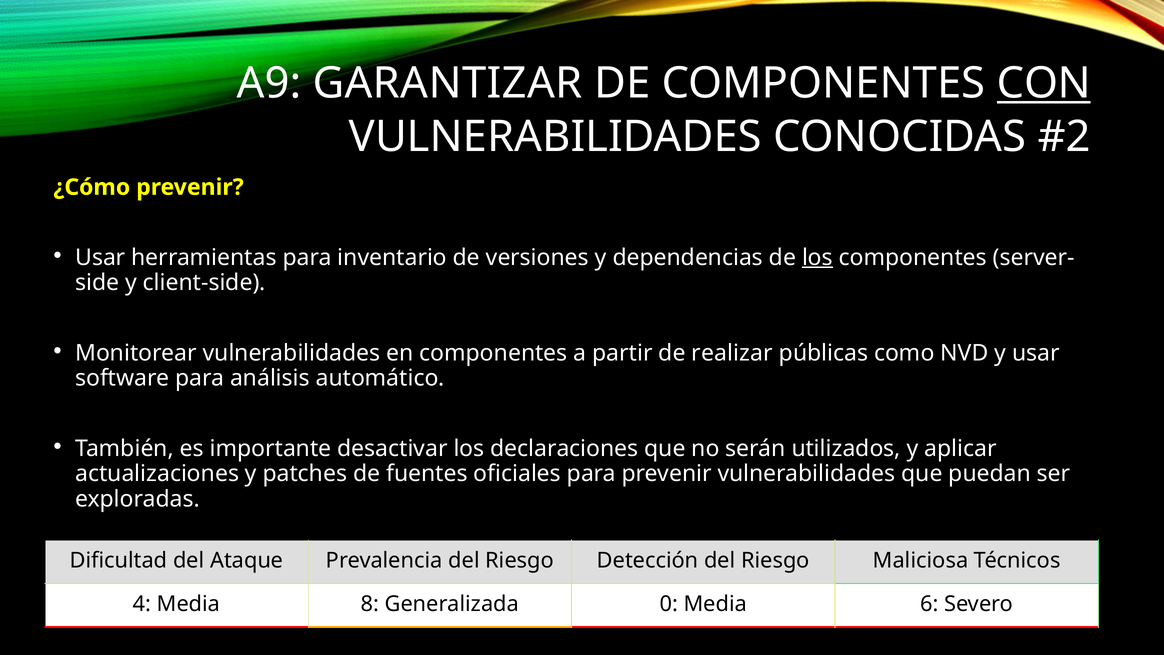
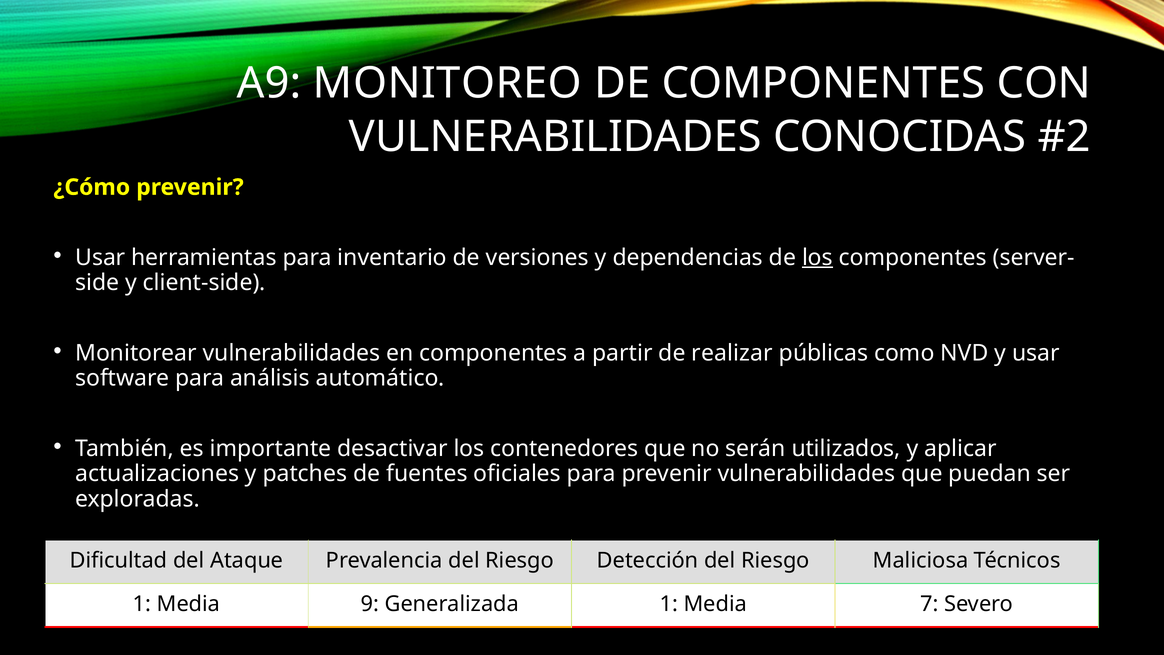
GARANTIZAR: GARANTIZAR -> MONITOREO (447, 83)
CON underline: present -> none (1044, 83)
declaraciones: declaraciones -> contenedores (564, 448)
4: 4 -> 1 (142, 604)
8: 8 -> 9 (370, 604)
Generalizada 0: 0 -> 1 (669, 604)
6: 6 -> 7 (929, 604)
